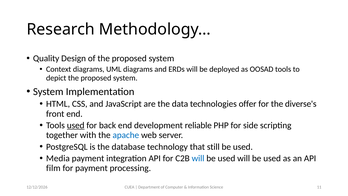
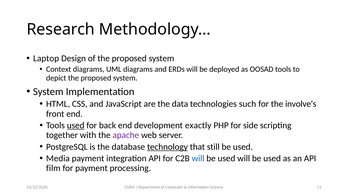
Quality: Quality -> Laptop (46, 58)
offer: offer -> such (248, 104)
diverse's: diverse's -> involve's (301, 104)
reliable: reliable -> exactly (198, 125)
apache colour: blue -> purple (126, 135)
technology underline: none -> present (167, 147)
